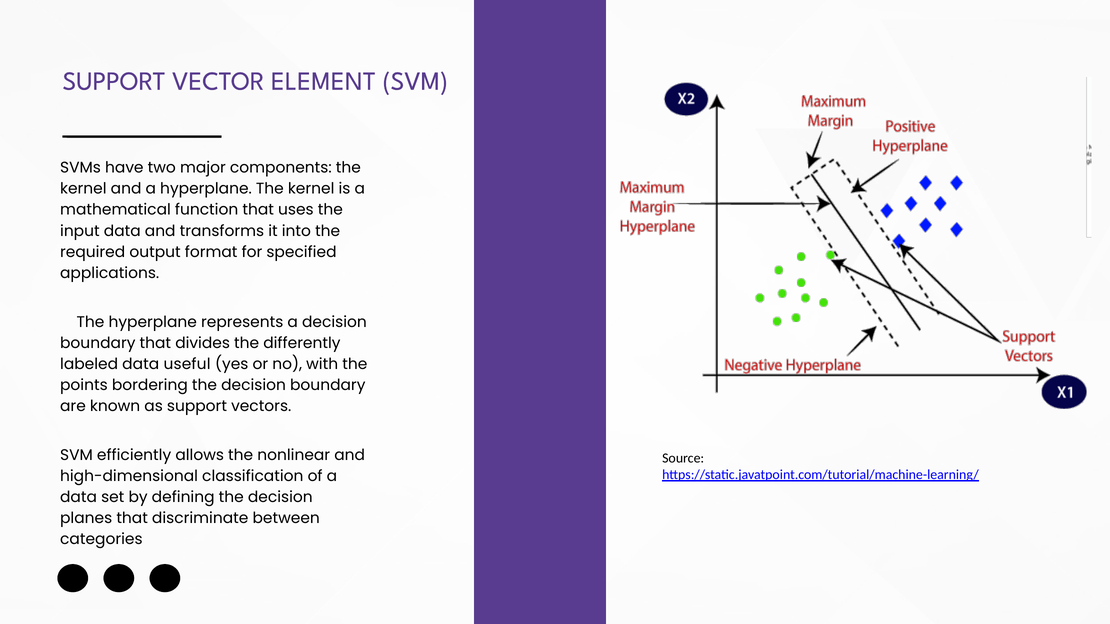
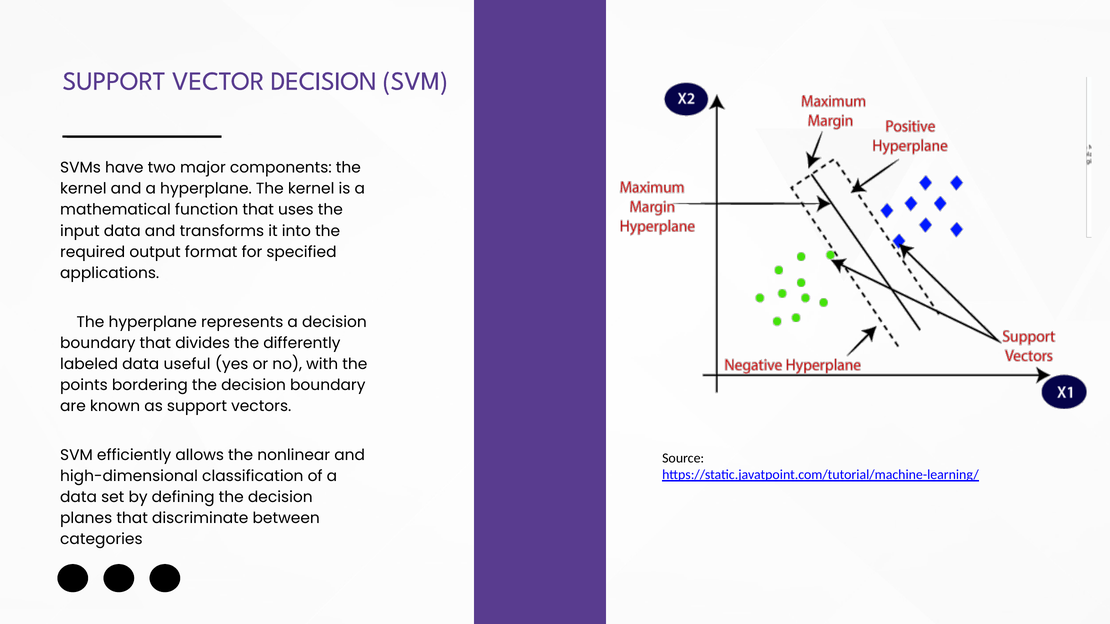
VECTOR ELEMENT: ELEMENT -> DECISION (324, 81)
